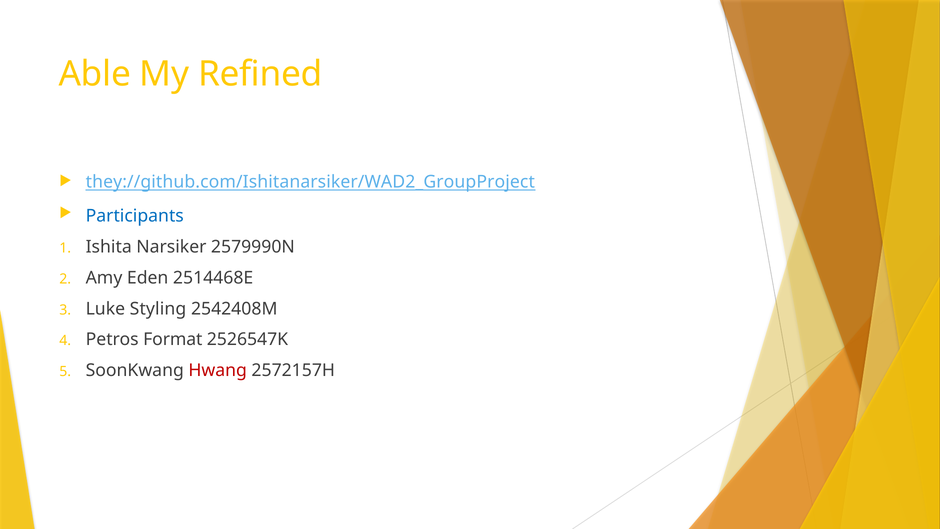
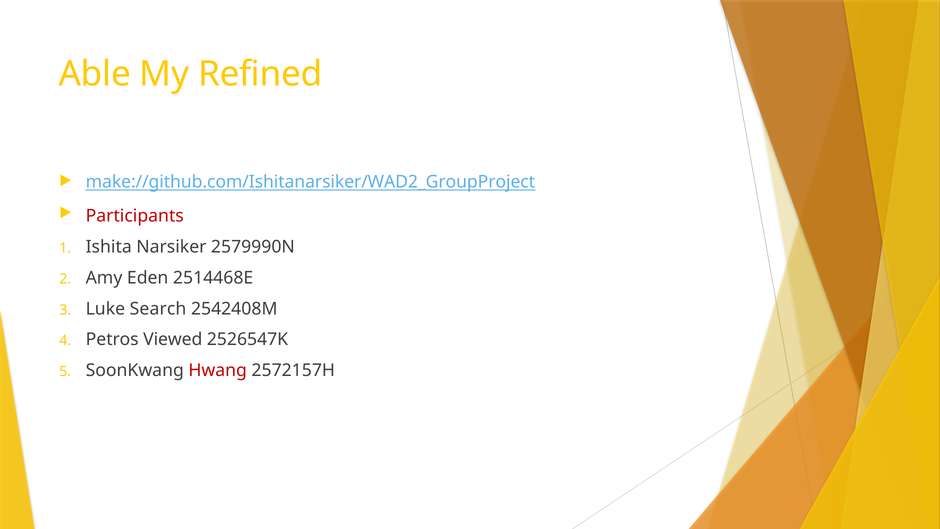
they://github.com/Ishitanarsiker/WAD2_GroupProject: they://github.com/Ishitanarsiker/WAD2_GroupProject -> make://github.com/Ishitanarsiker/WAD2_GroupProject (310, 182)
Participants colour: blue -> red (135, 216)
Styling: Styling -> Search (158, 309)
Format: Format -> Viewed (173, 339)
